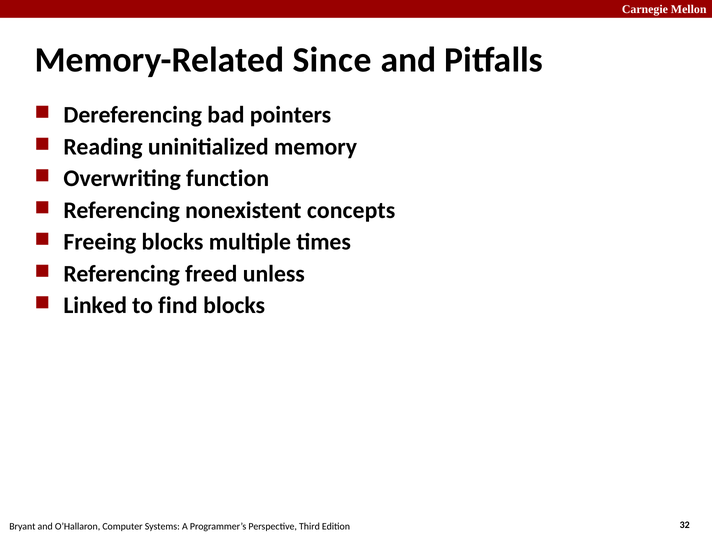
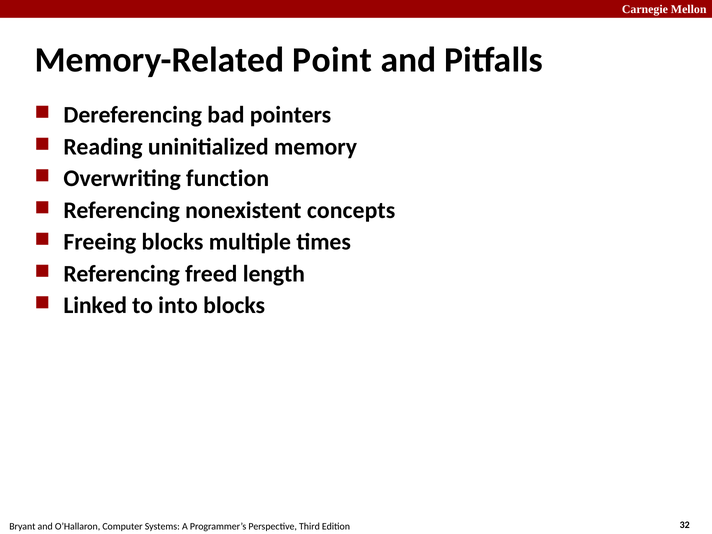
Since: Since -> Point (332, 60)
unless: unless -> length (274, 274)
find: find -> into (178, 306)
